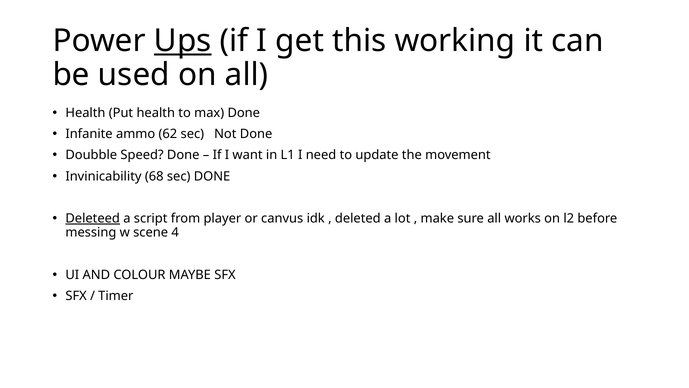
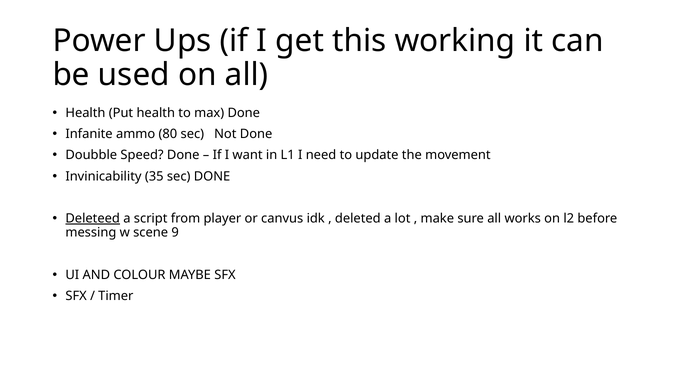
Ups underline: present -> none (183, 41)
62: 62 -> 80 (168, 134)
68: 68 -> 35 (154, 176)
4: 4 -> 9 (175, 232)
